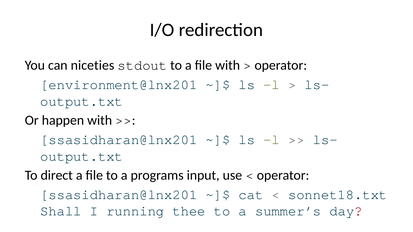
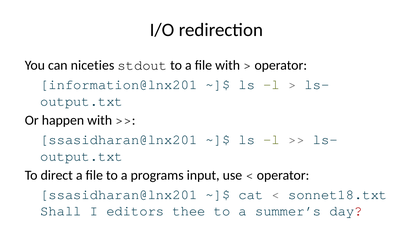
environment@lnx201: environment@lnx201 -> information@lnx201 (119, 85)
running: running -> editors (135, 211)
